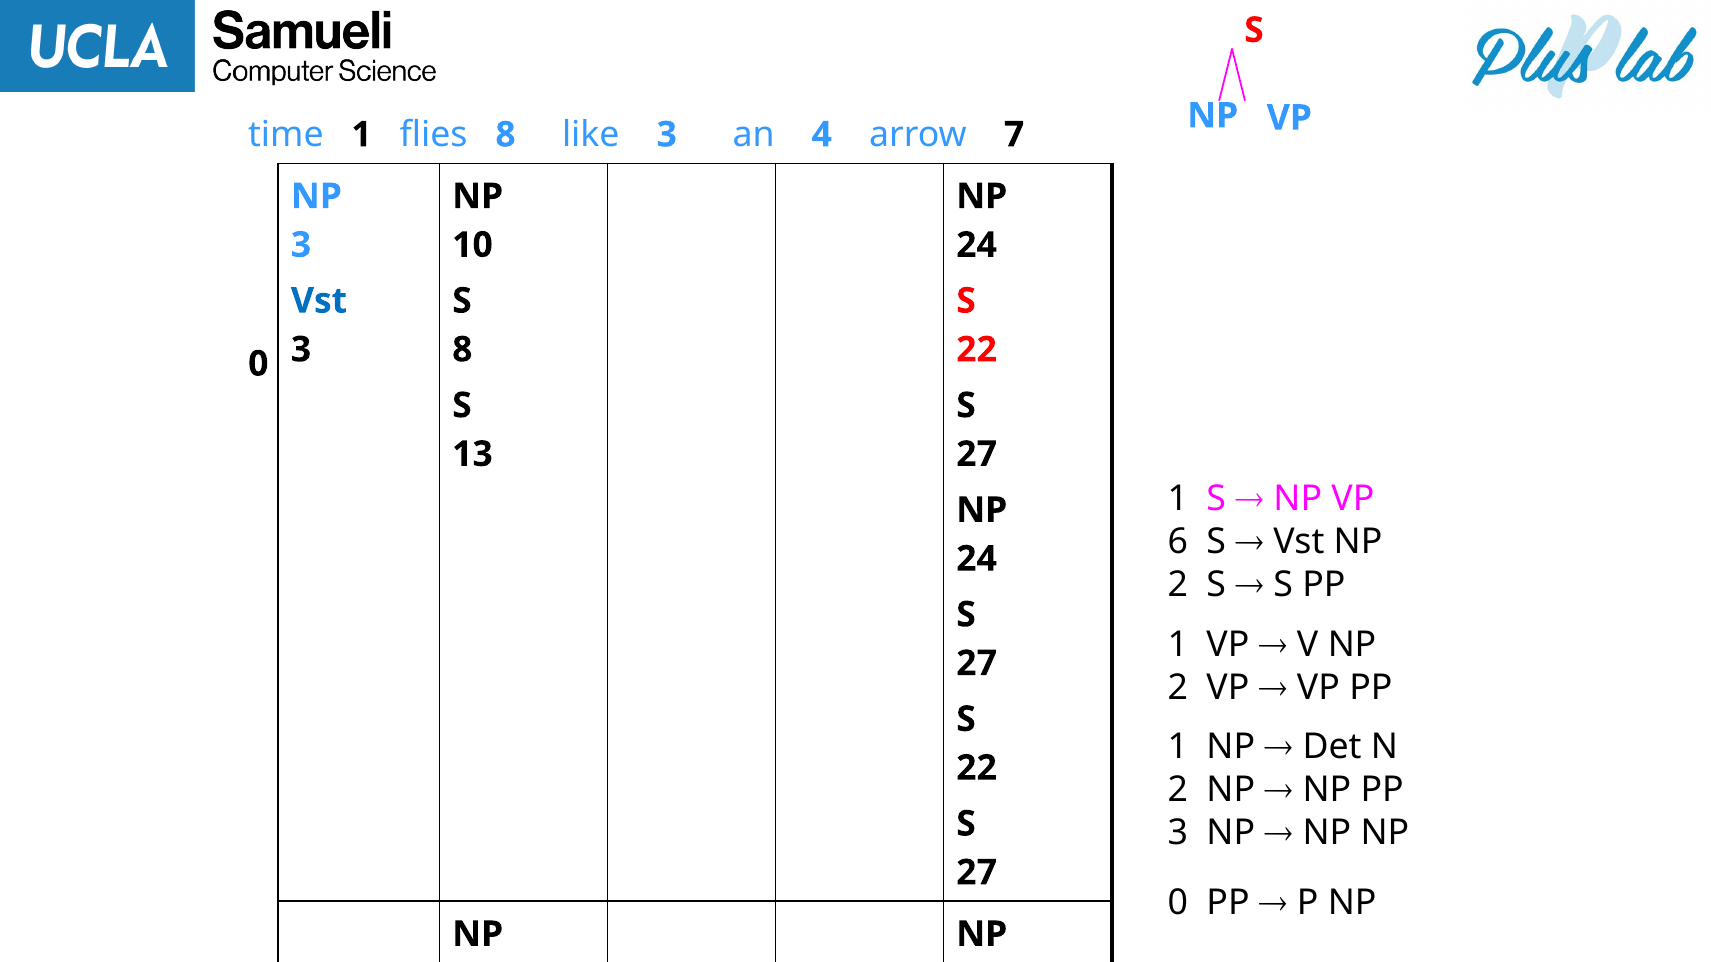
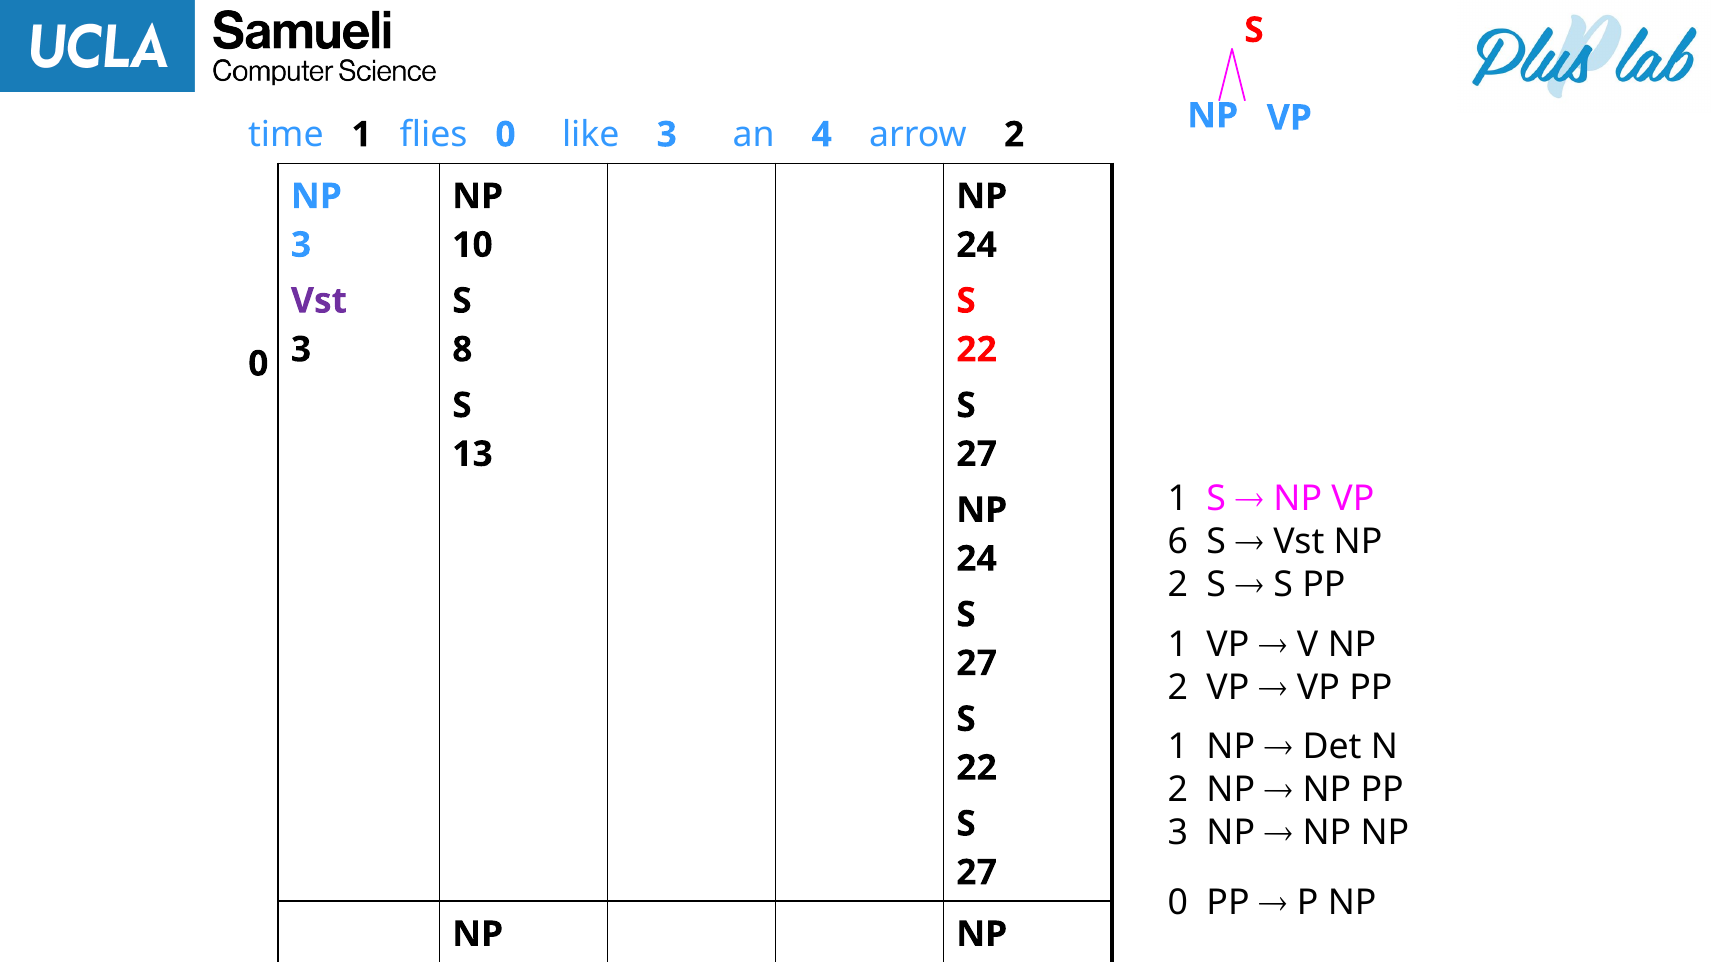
flies 8: 8 -> 0 (506, 135)
arrow 7: 7 -> 2 (1014, 135)
Vst colour: blue -> purple (319, 301)
